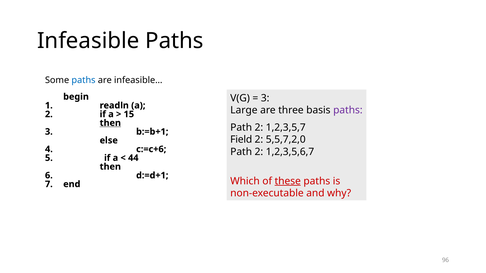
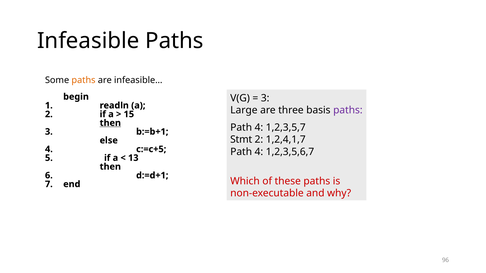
paths colour: blue -> orange (83, 80)
2: 2 -> 4 (259, 128)
Field: Field -> Stmt (241, 140)
5,5,7,2,0: 5,5,7,2,0 -> 1,2,4,1,7 (286, 140)
c:=c+6: c:=c+6 -> c:=c+5 (151, 149)
2: 2 -> 4 (259, 152)
44: 44 -> 13 (133, 158)
these underline: present -> none (288, 181)
